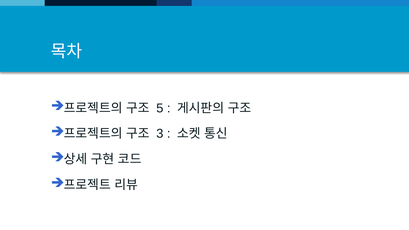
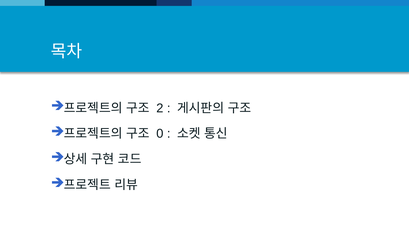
5: 5 -> 2 (160, 108)
3: 3 -> 0 (160, 134)
